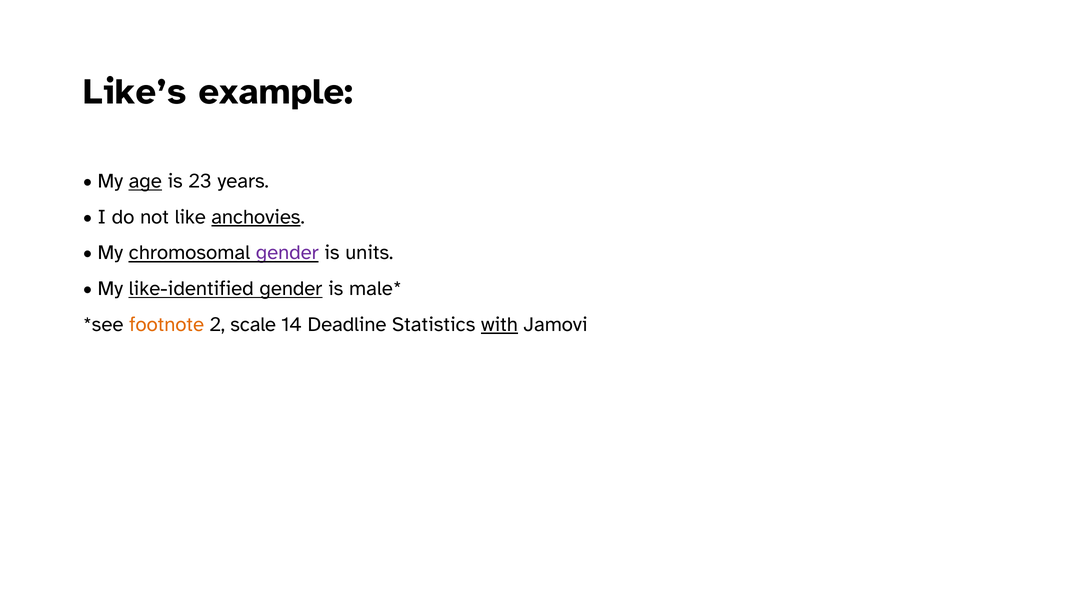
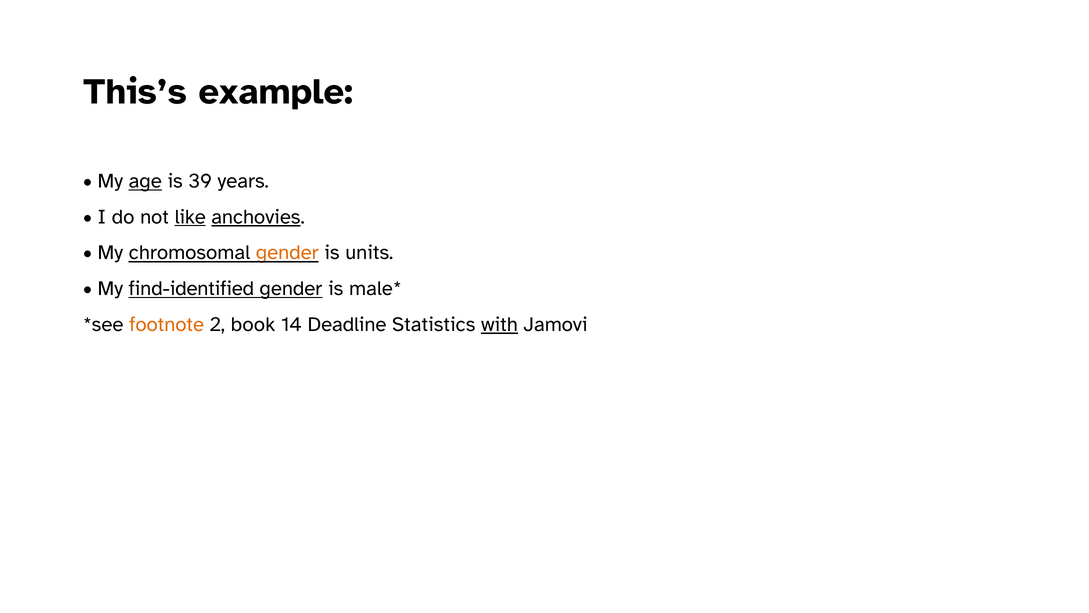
Like’s: Like’s -> This’s (135, 92)
23: 23 -> 39 (200, 181)
like underline: none -> present (190, 217)
gender colour: purple -> orange (287, 253)
like-identified: like-identified -> find-identified (191, 288)
scale: scale -> book (253, 324)
